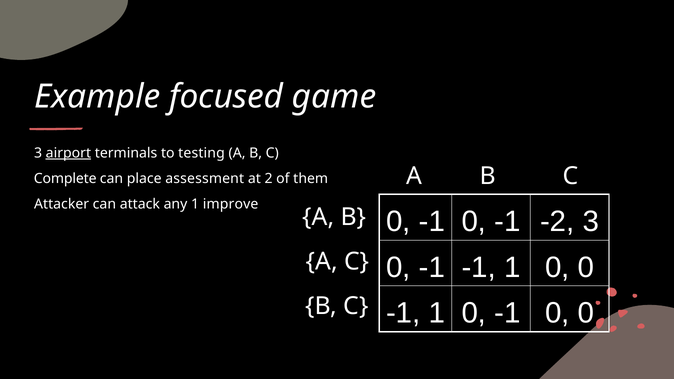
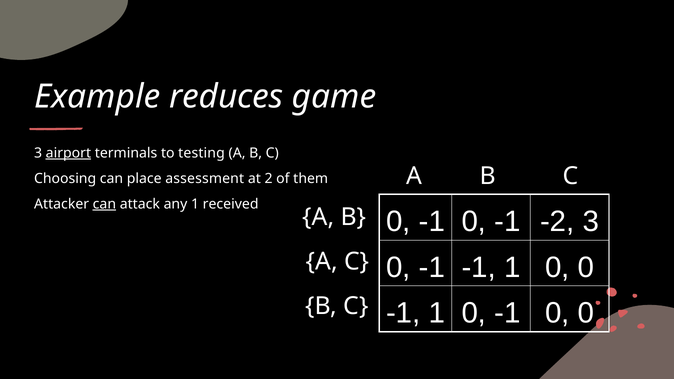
focused: focused -> reduces (226, 96)
Complete: Complete -> Choosing (65, 179)
can underline: none -> present (104, 204)
improve: improve -> received (231, 204)
